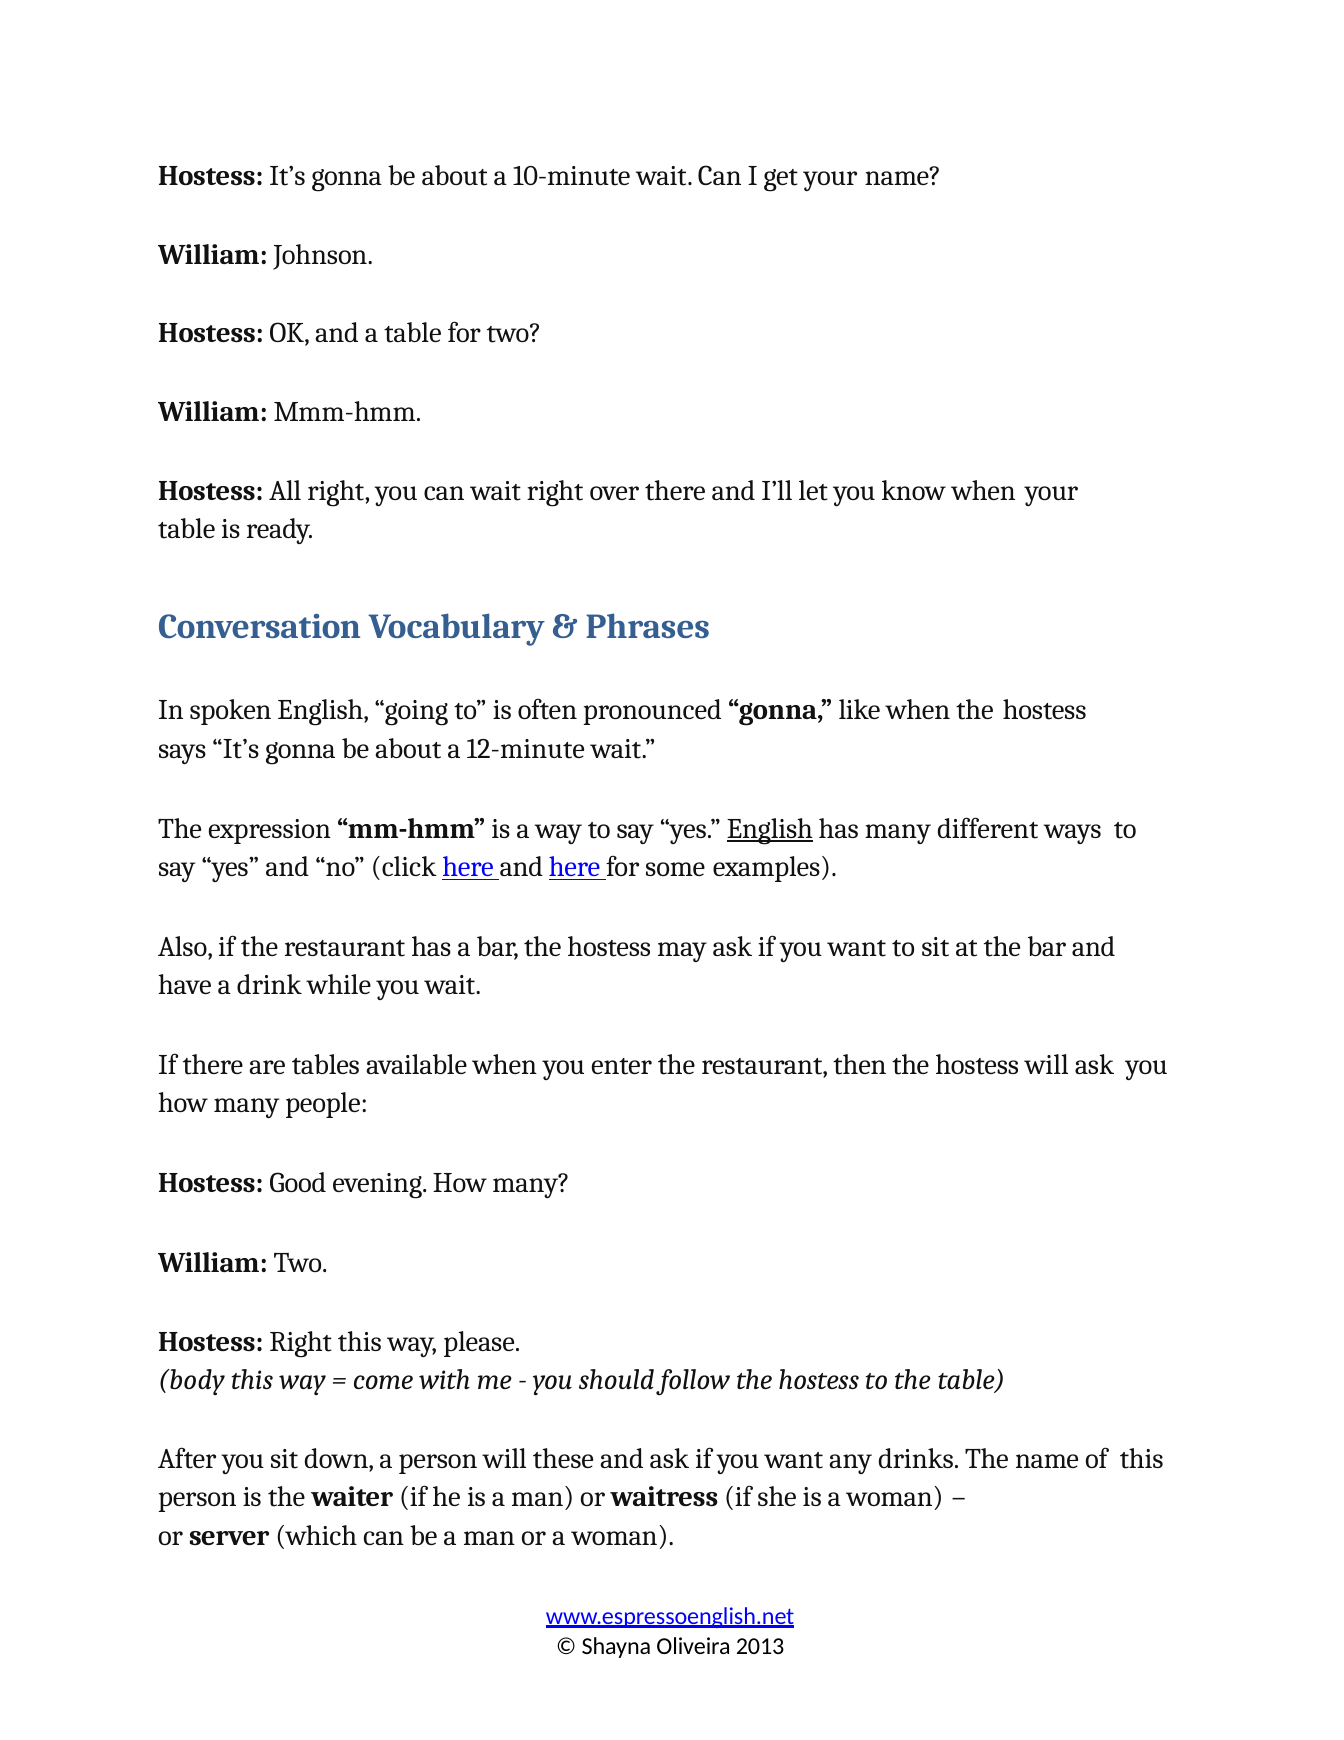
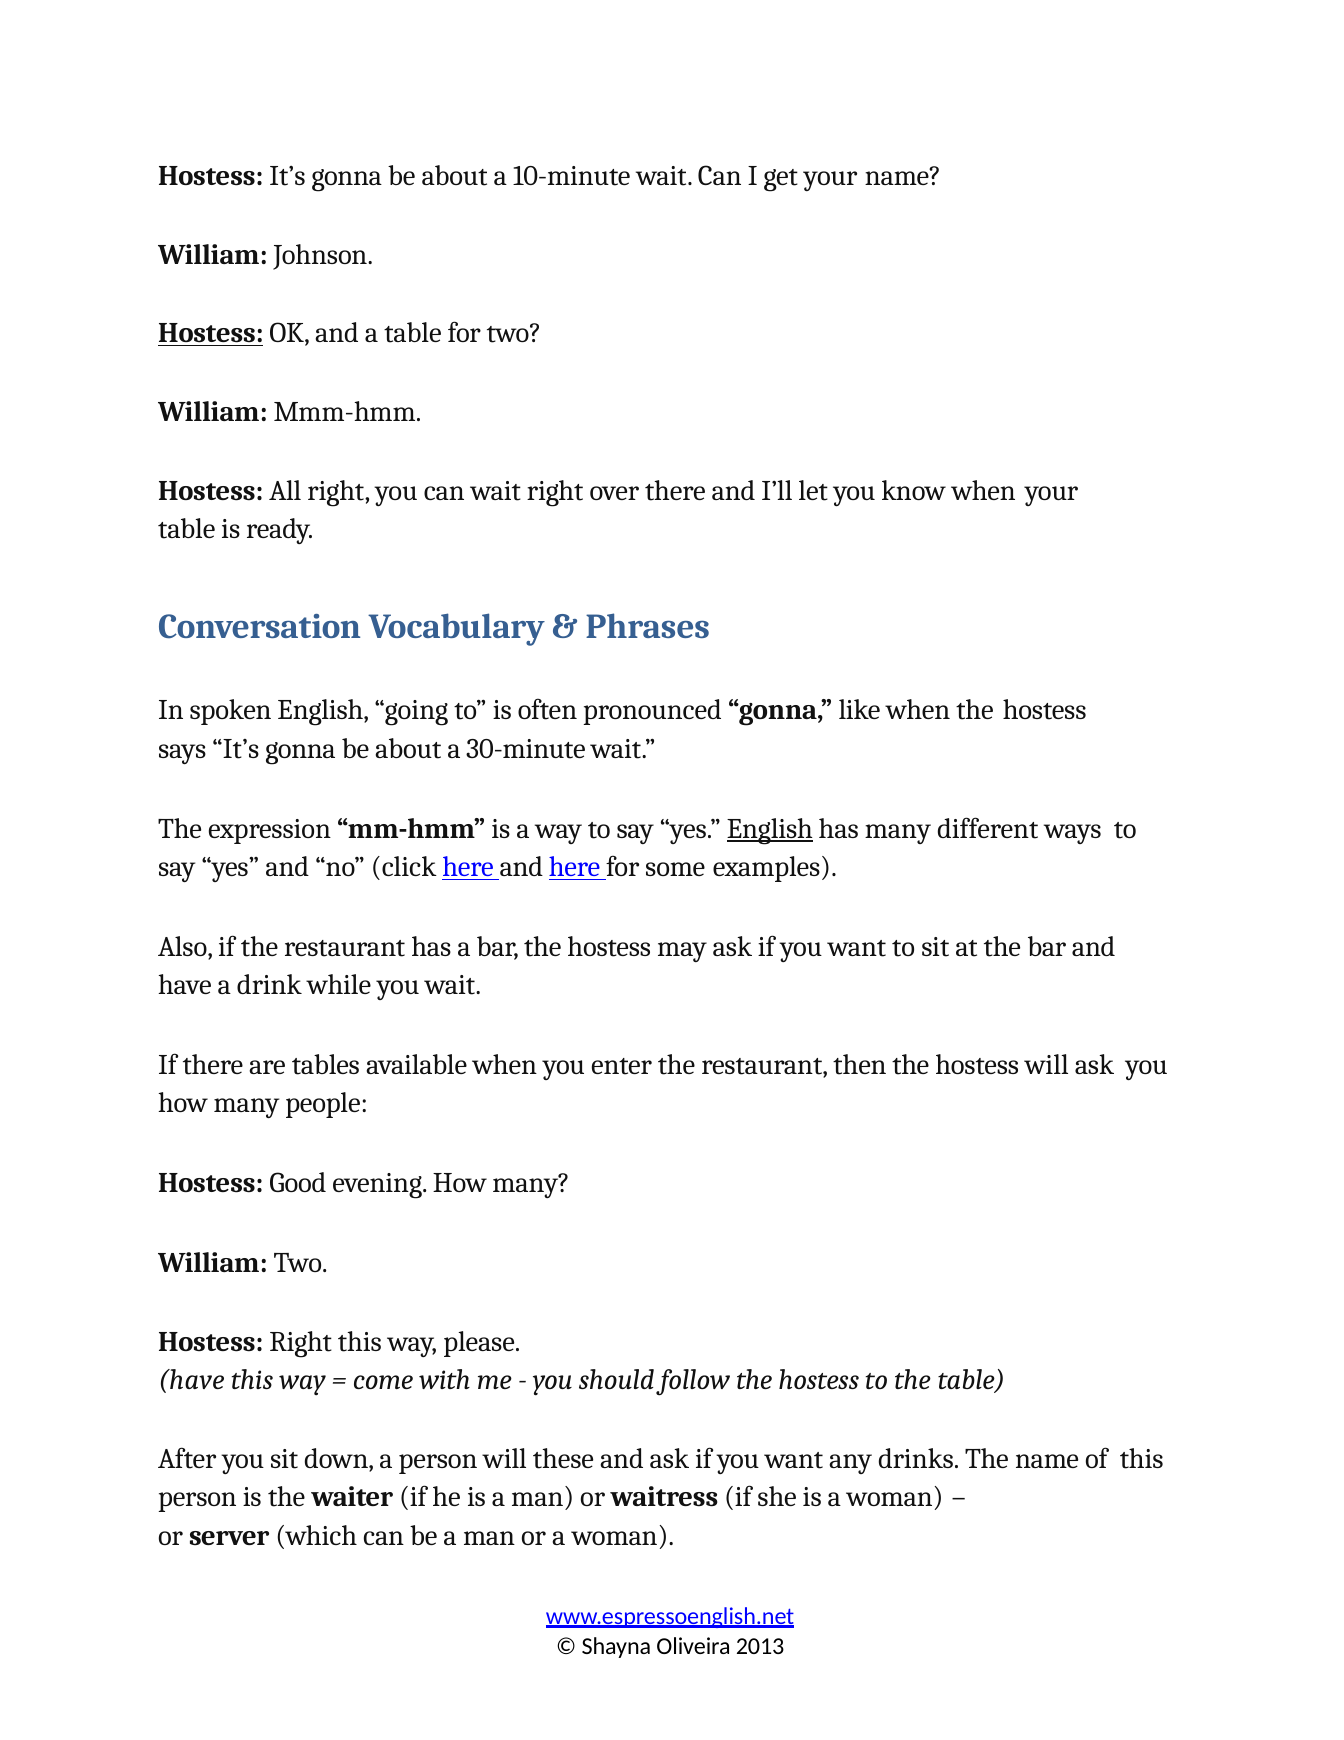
Hostess underline: none -> present (211, 333)
12-minute: 12-minute -> 30-minute (526, 749)
body: body -> have (191, 1380)
